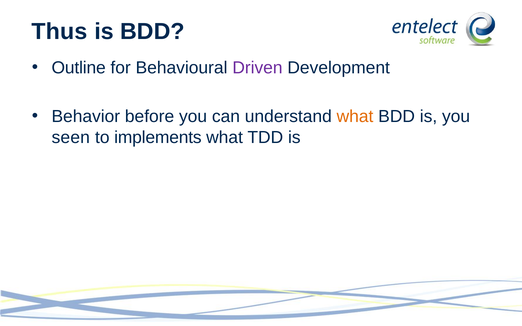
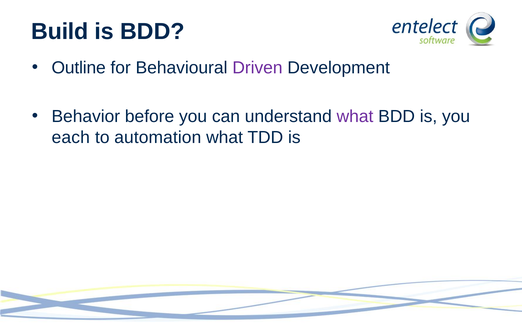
Thus: Thus -> Build (60, 31)
what colour: orange -> purple (355, 116)
seen: seen -> each (71, 137)
implements: implements -> automation (158, 137)
